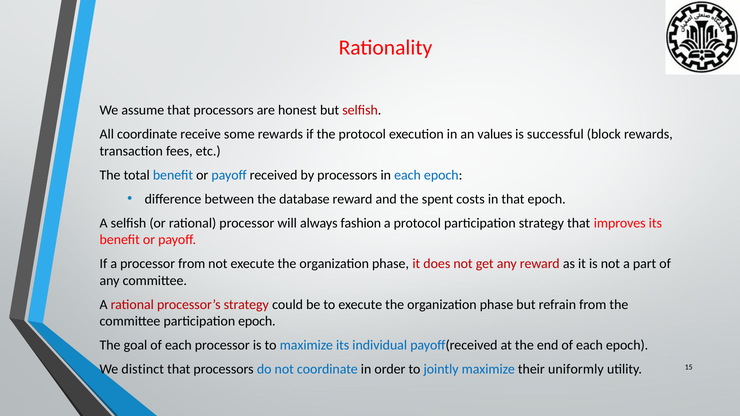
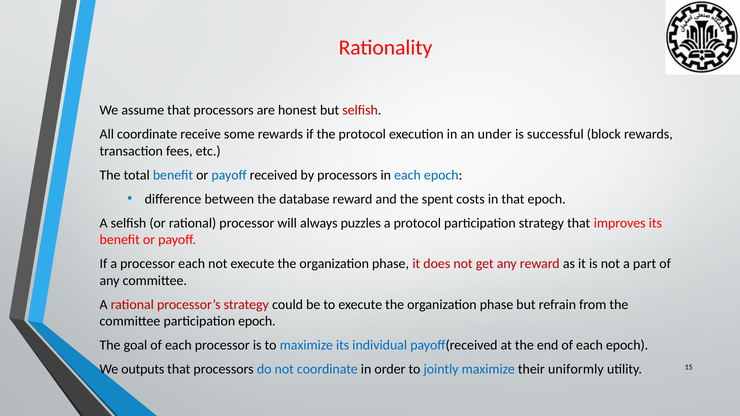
values: values -> under (495, 134)
fashion: fashion -> puzzles (361, 223)
processor from: from -> each (192, 264)
distinct: distinct -> outputs (143, 369)
